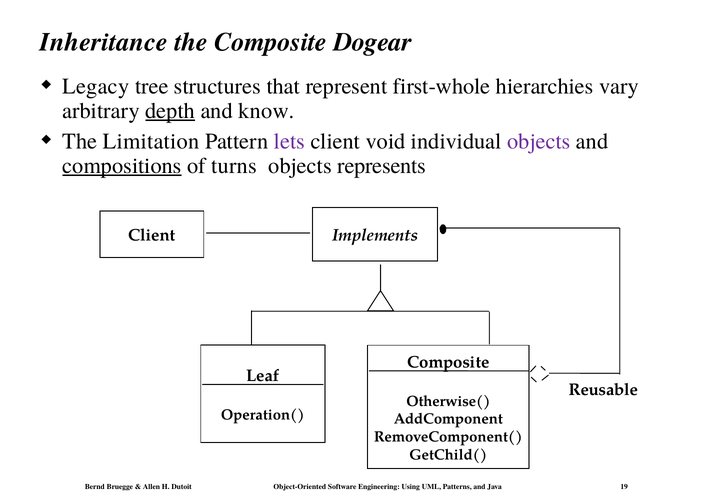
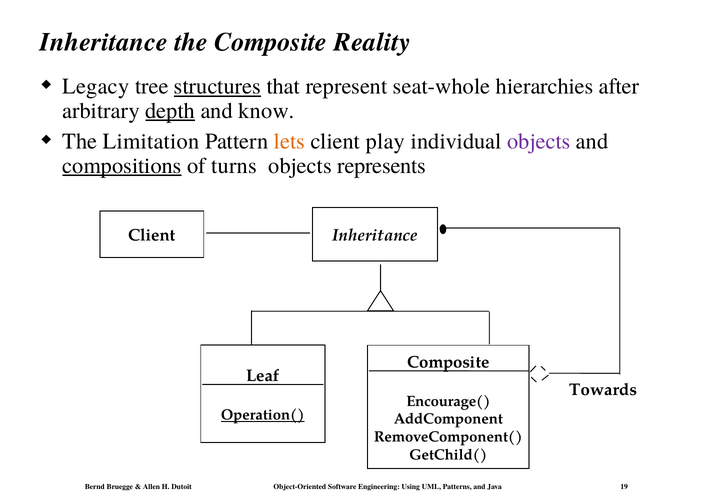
Dogear: Dogear -> Reality (372, 42)
structures underline: none -> present (217, 87)
first-whole: first-whole -> seat-whole (442, 87)
vary: vary -> after (619, 87)
lets colour: purple -> orange (289, 141)
void: void -> play (385, 141)
Client Implements: Implements -> Inheritance (375, 235)
Reusable: Reusable -> Towards (603, 390)
Otherwise(: Otherwise( -> Encourage( (448, 401)
Operation( underline: none -> present (263, 415)
